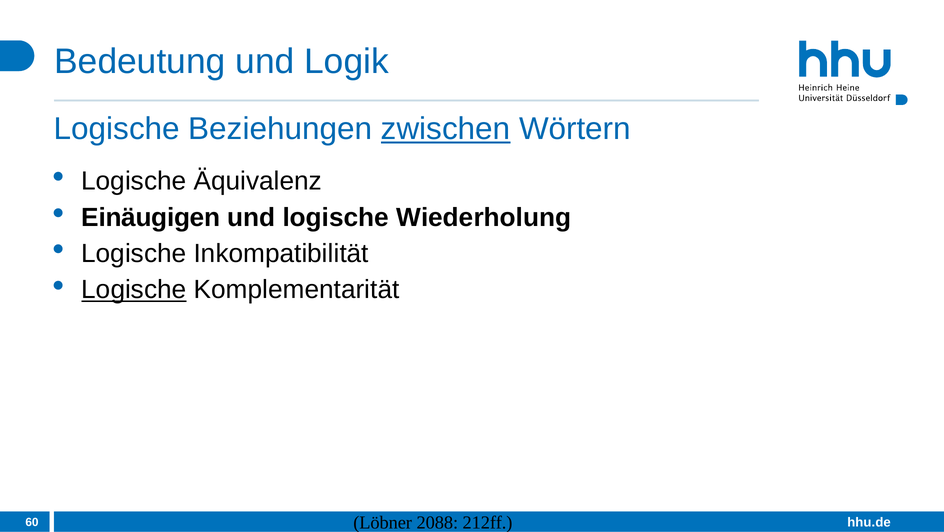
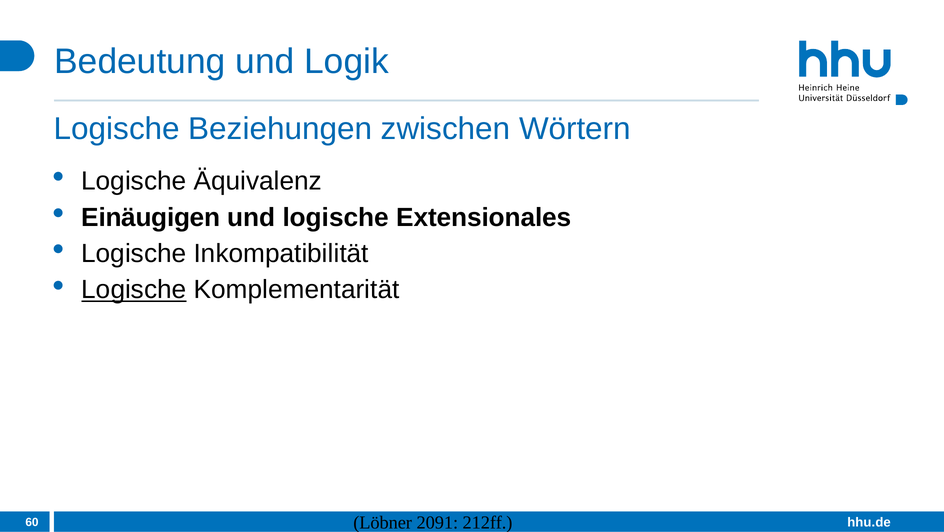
zwischen underline: present -> none (446, 129)
Wiederholung: Wiederholung -> Extensionales (484, 217)
2088: 2088 -> 2091 (437, 523)
